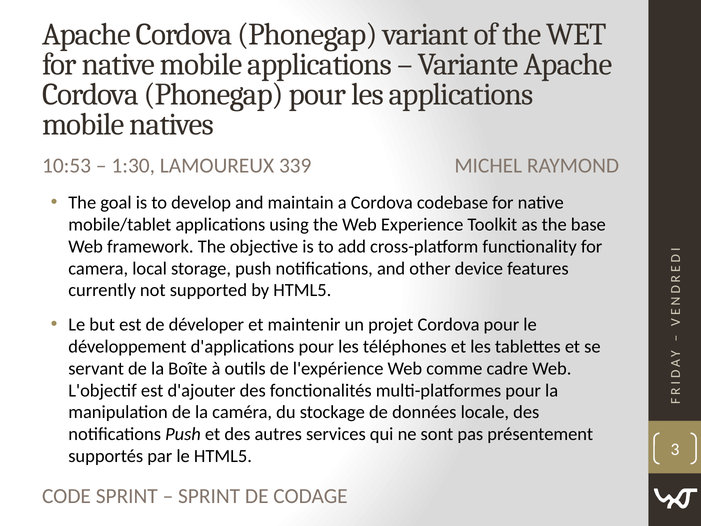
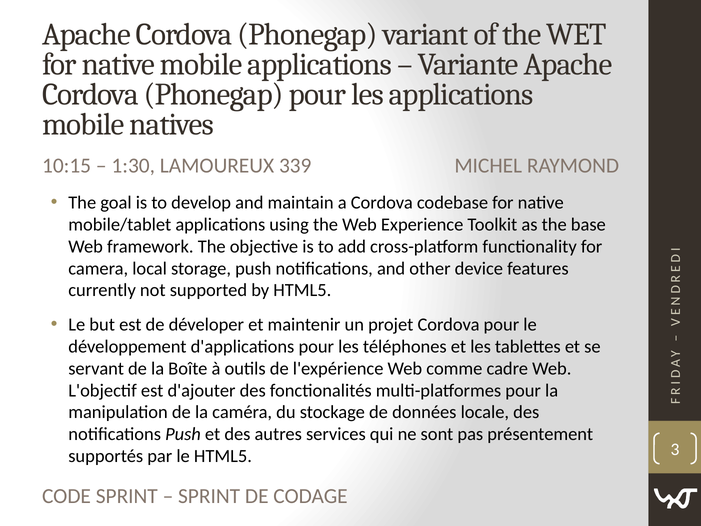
10:53: 10:53 -> 10:15 (67, 166)
